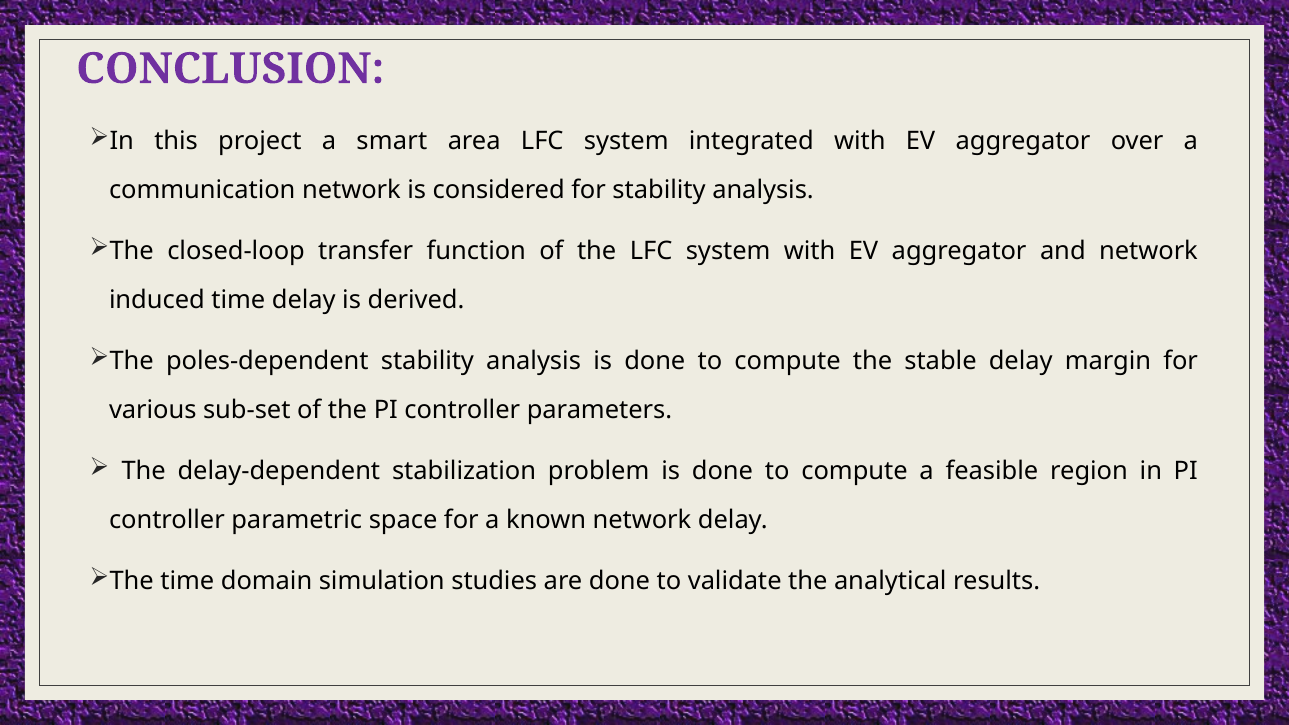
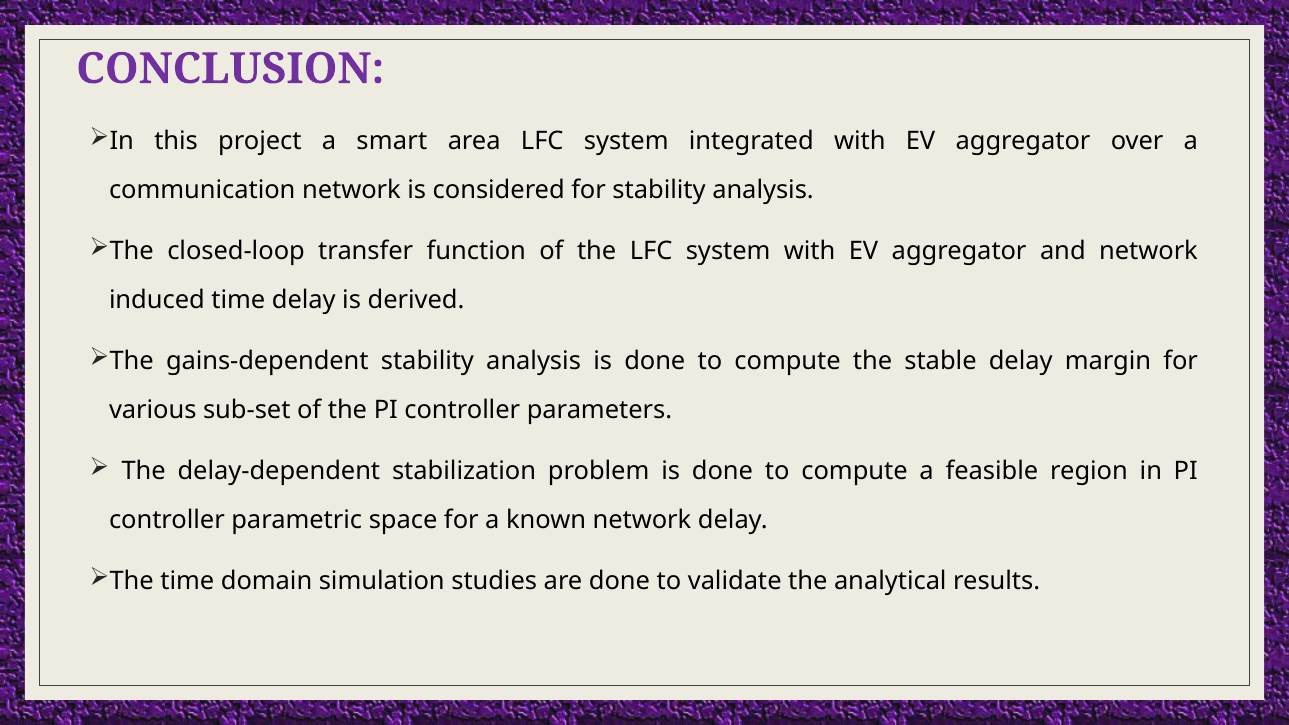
poles-dependent: poles-dependent -> gains-dependent (267, 361)
